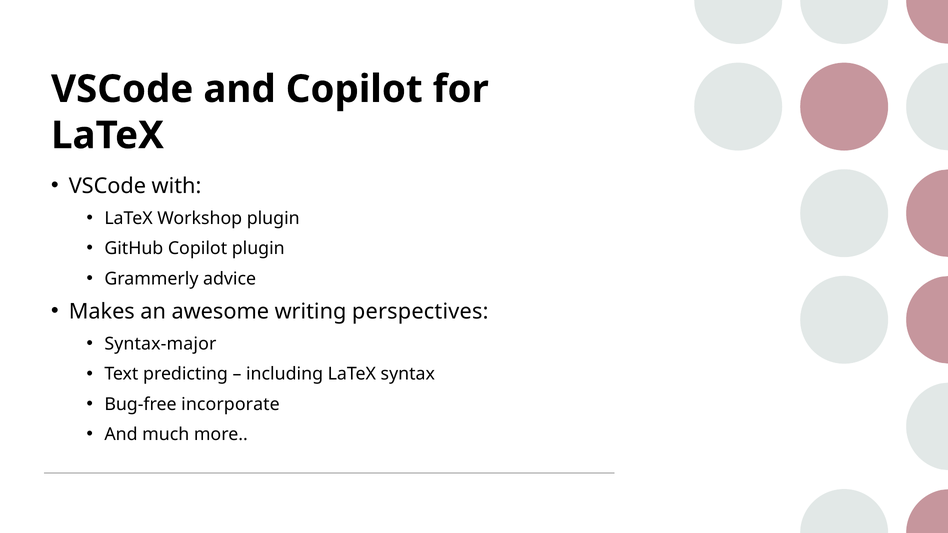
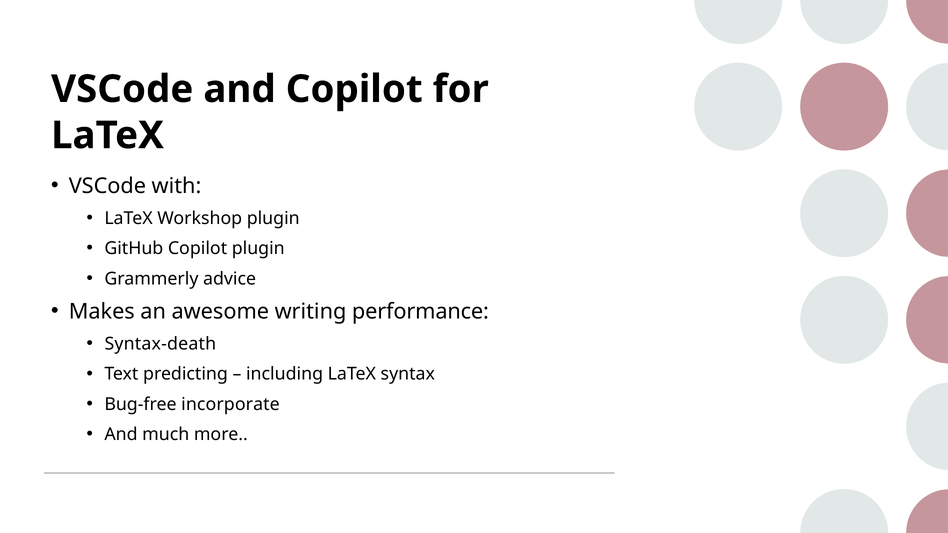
perspectives: perspectives -> performance (420, 312)
Syntax-major: Syntax-major -> Syntax-death (160, 344)
